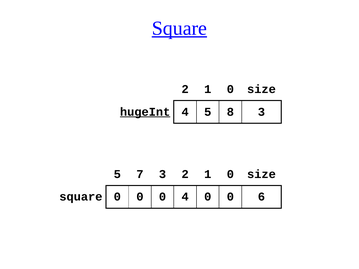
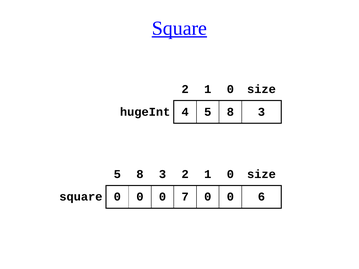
hugeInt underline: present -> none (145, 112)
7: 7 -> 8 (140, 174)
0 4: 4 -> 7 (185, 197)
